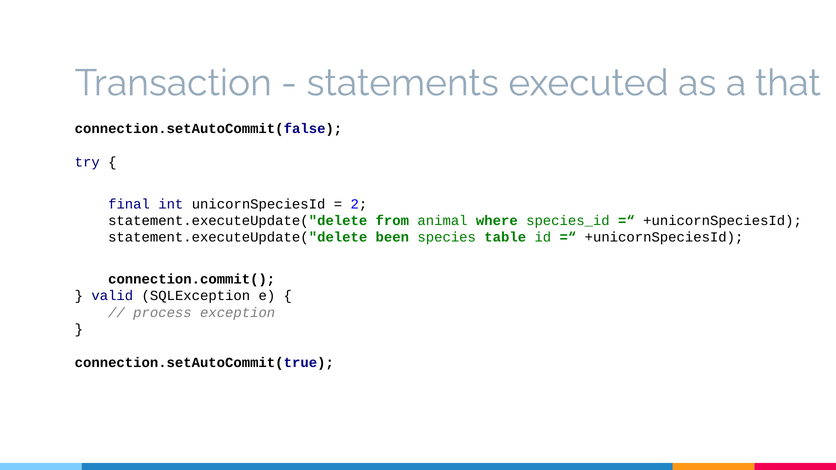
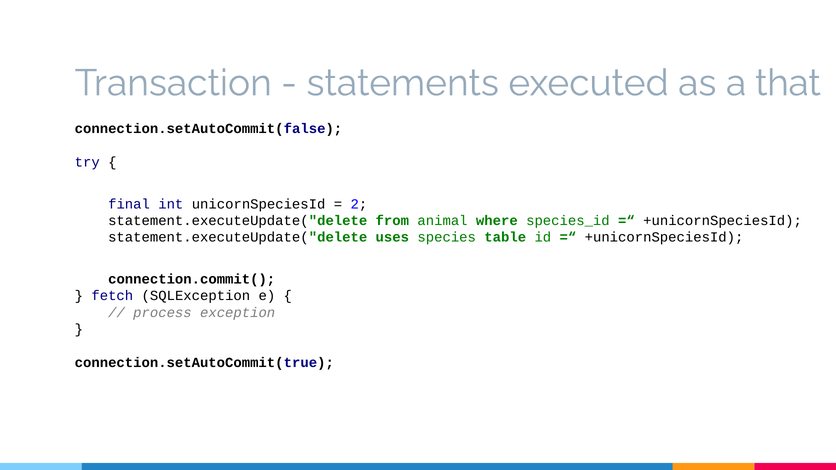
been: been -> uses (392, 238)
valid: valid -> fetch (112, 296)
